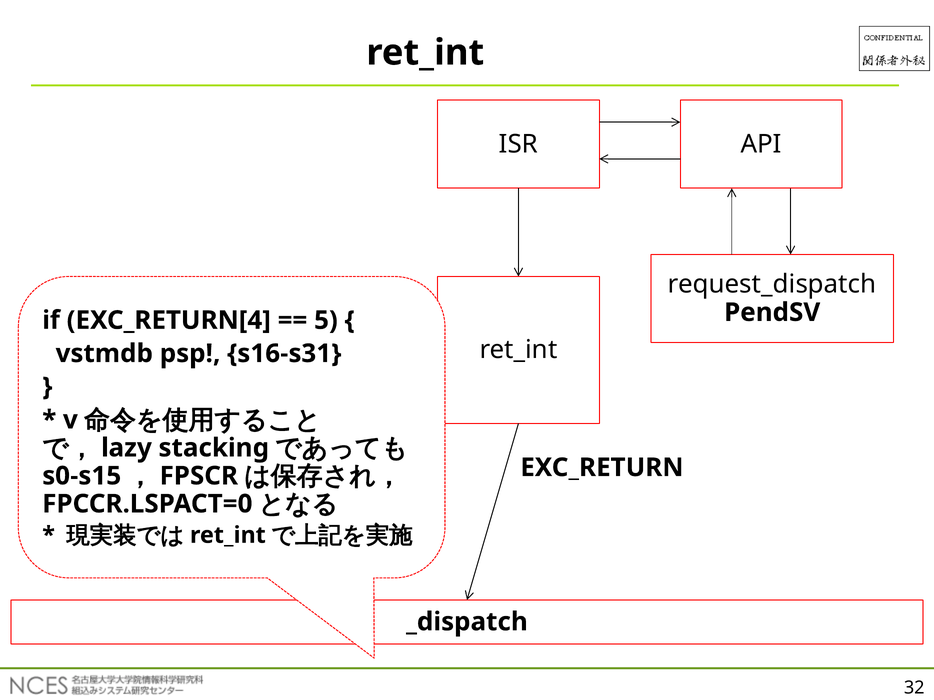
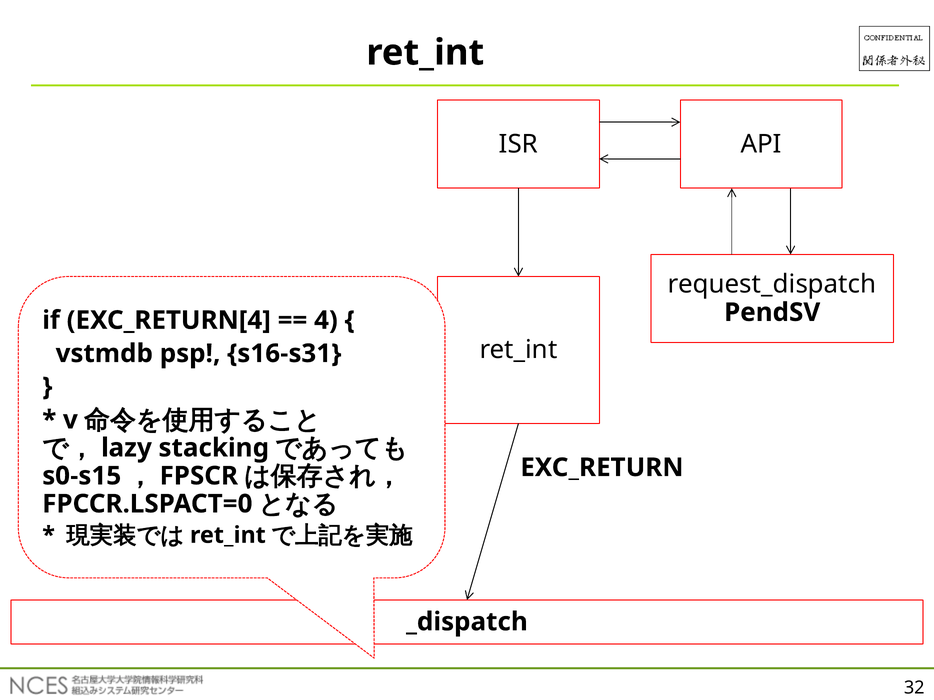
5: 5 -> 4 (326, 321)
